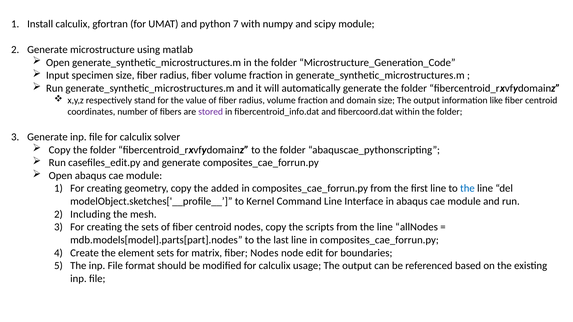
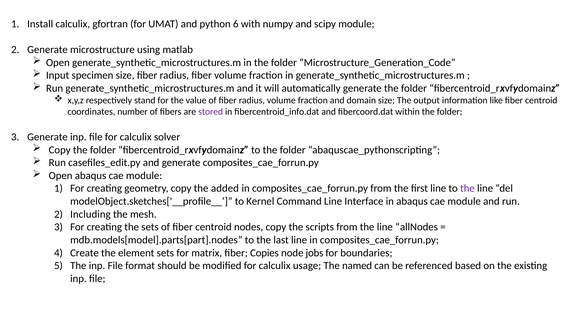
7: 7 -> 6 (236, 24)
the colour: blue -> purple (467, 189)
fiber Nodes: Nodes -> Copies (264, 253)
edit: edit -> jobs (315, 253)
usage The output: output -> named (357, 266)
